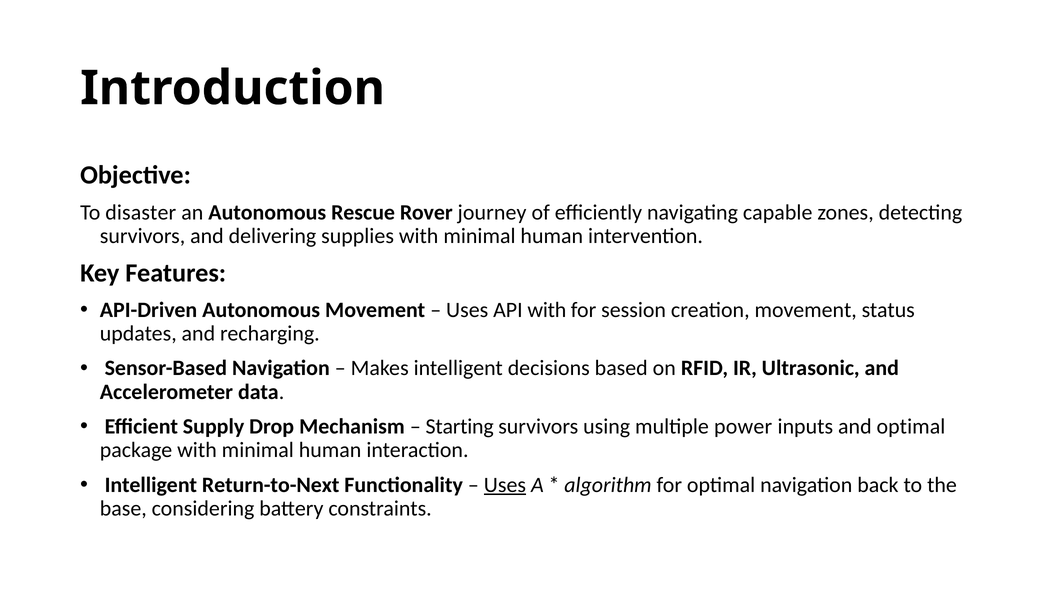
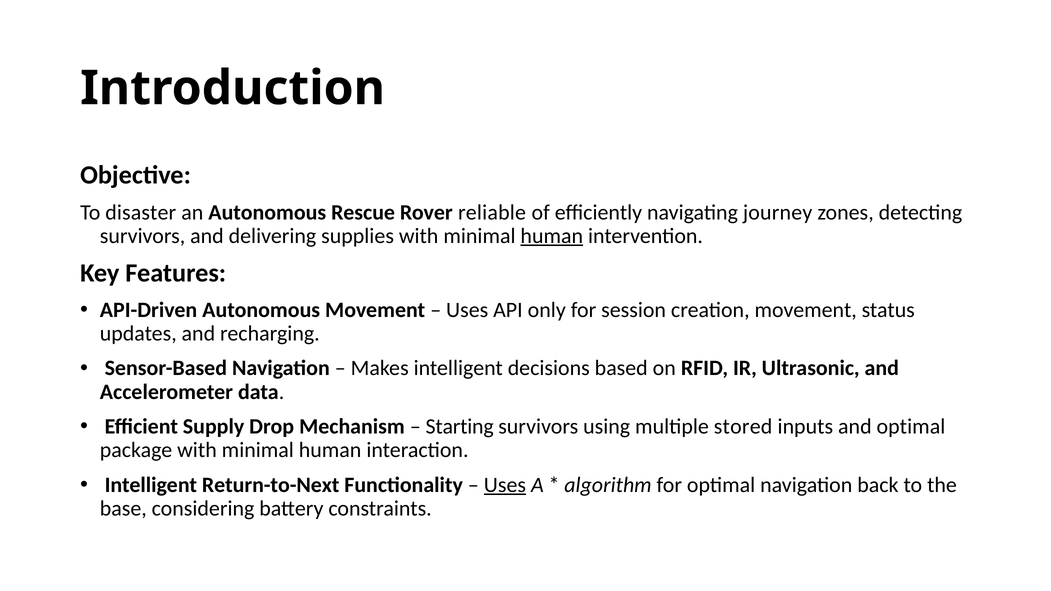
journey: journey -> reliable (492, 212)
capable: capable -> journey (778, 212)
human underline: none -> present (552, 236)
API with: with -> only (547, 310)
power: power -> stored (743, 427)
